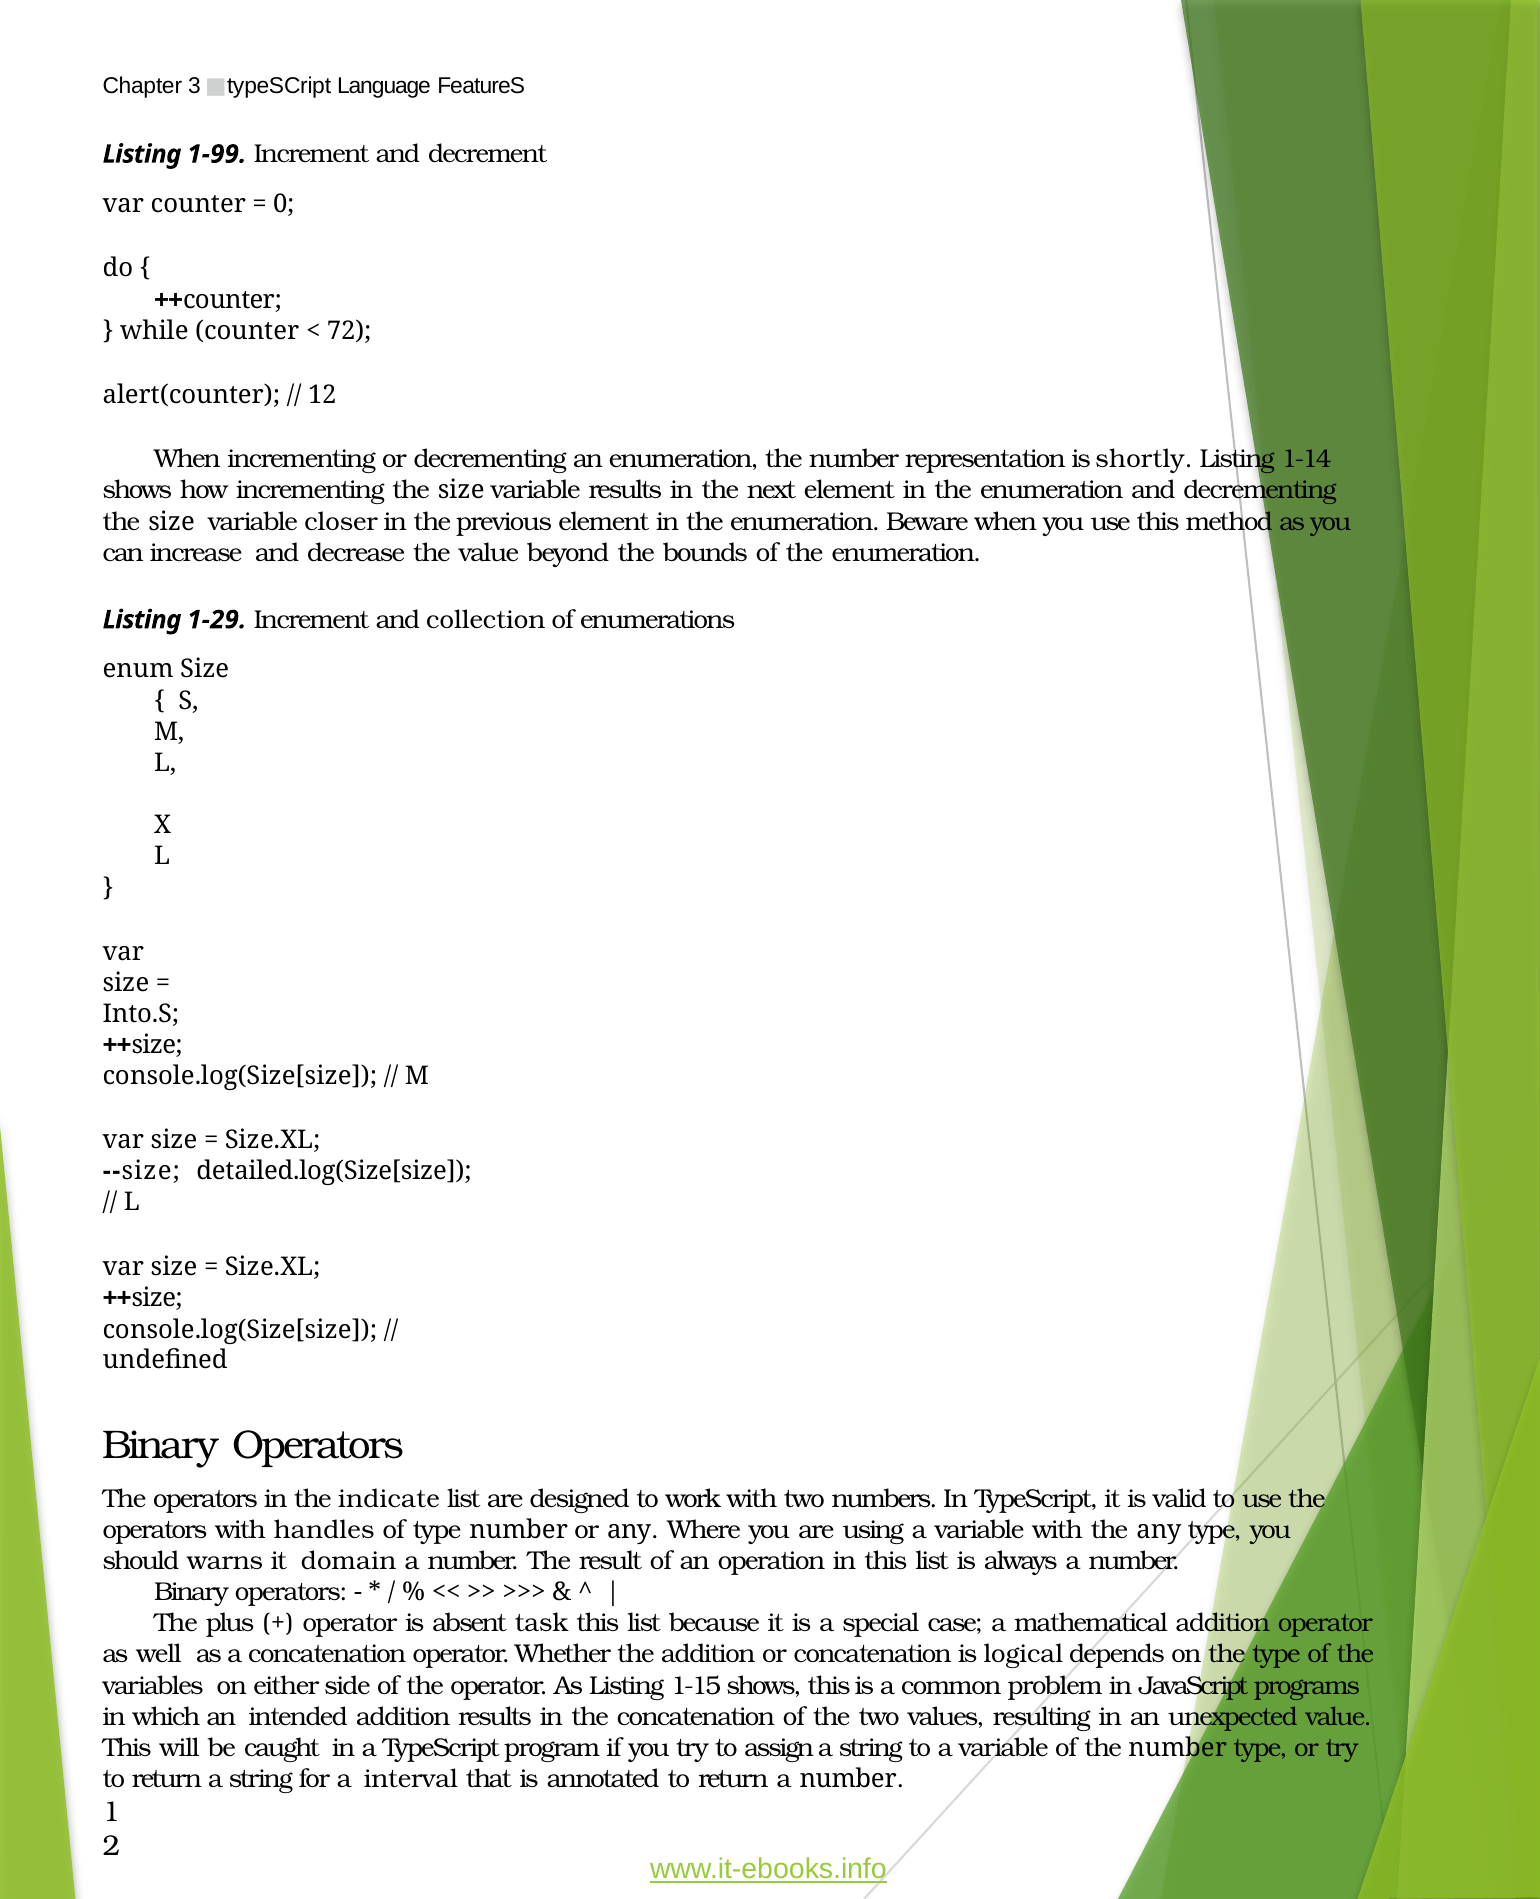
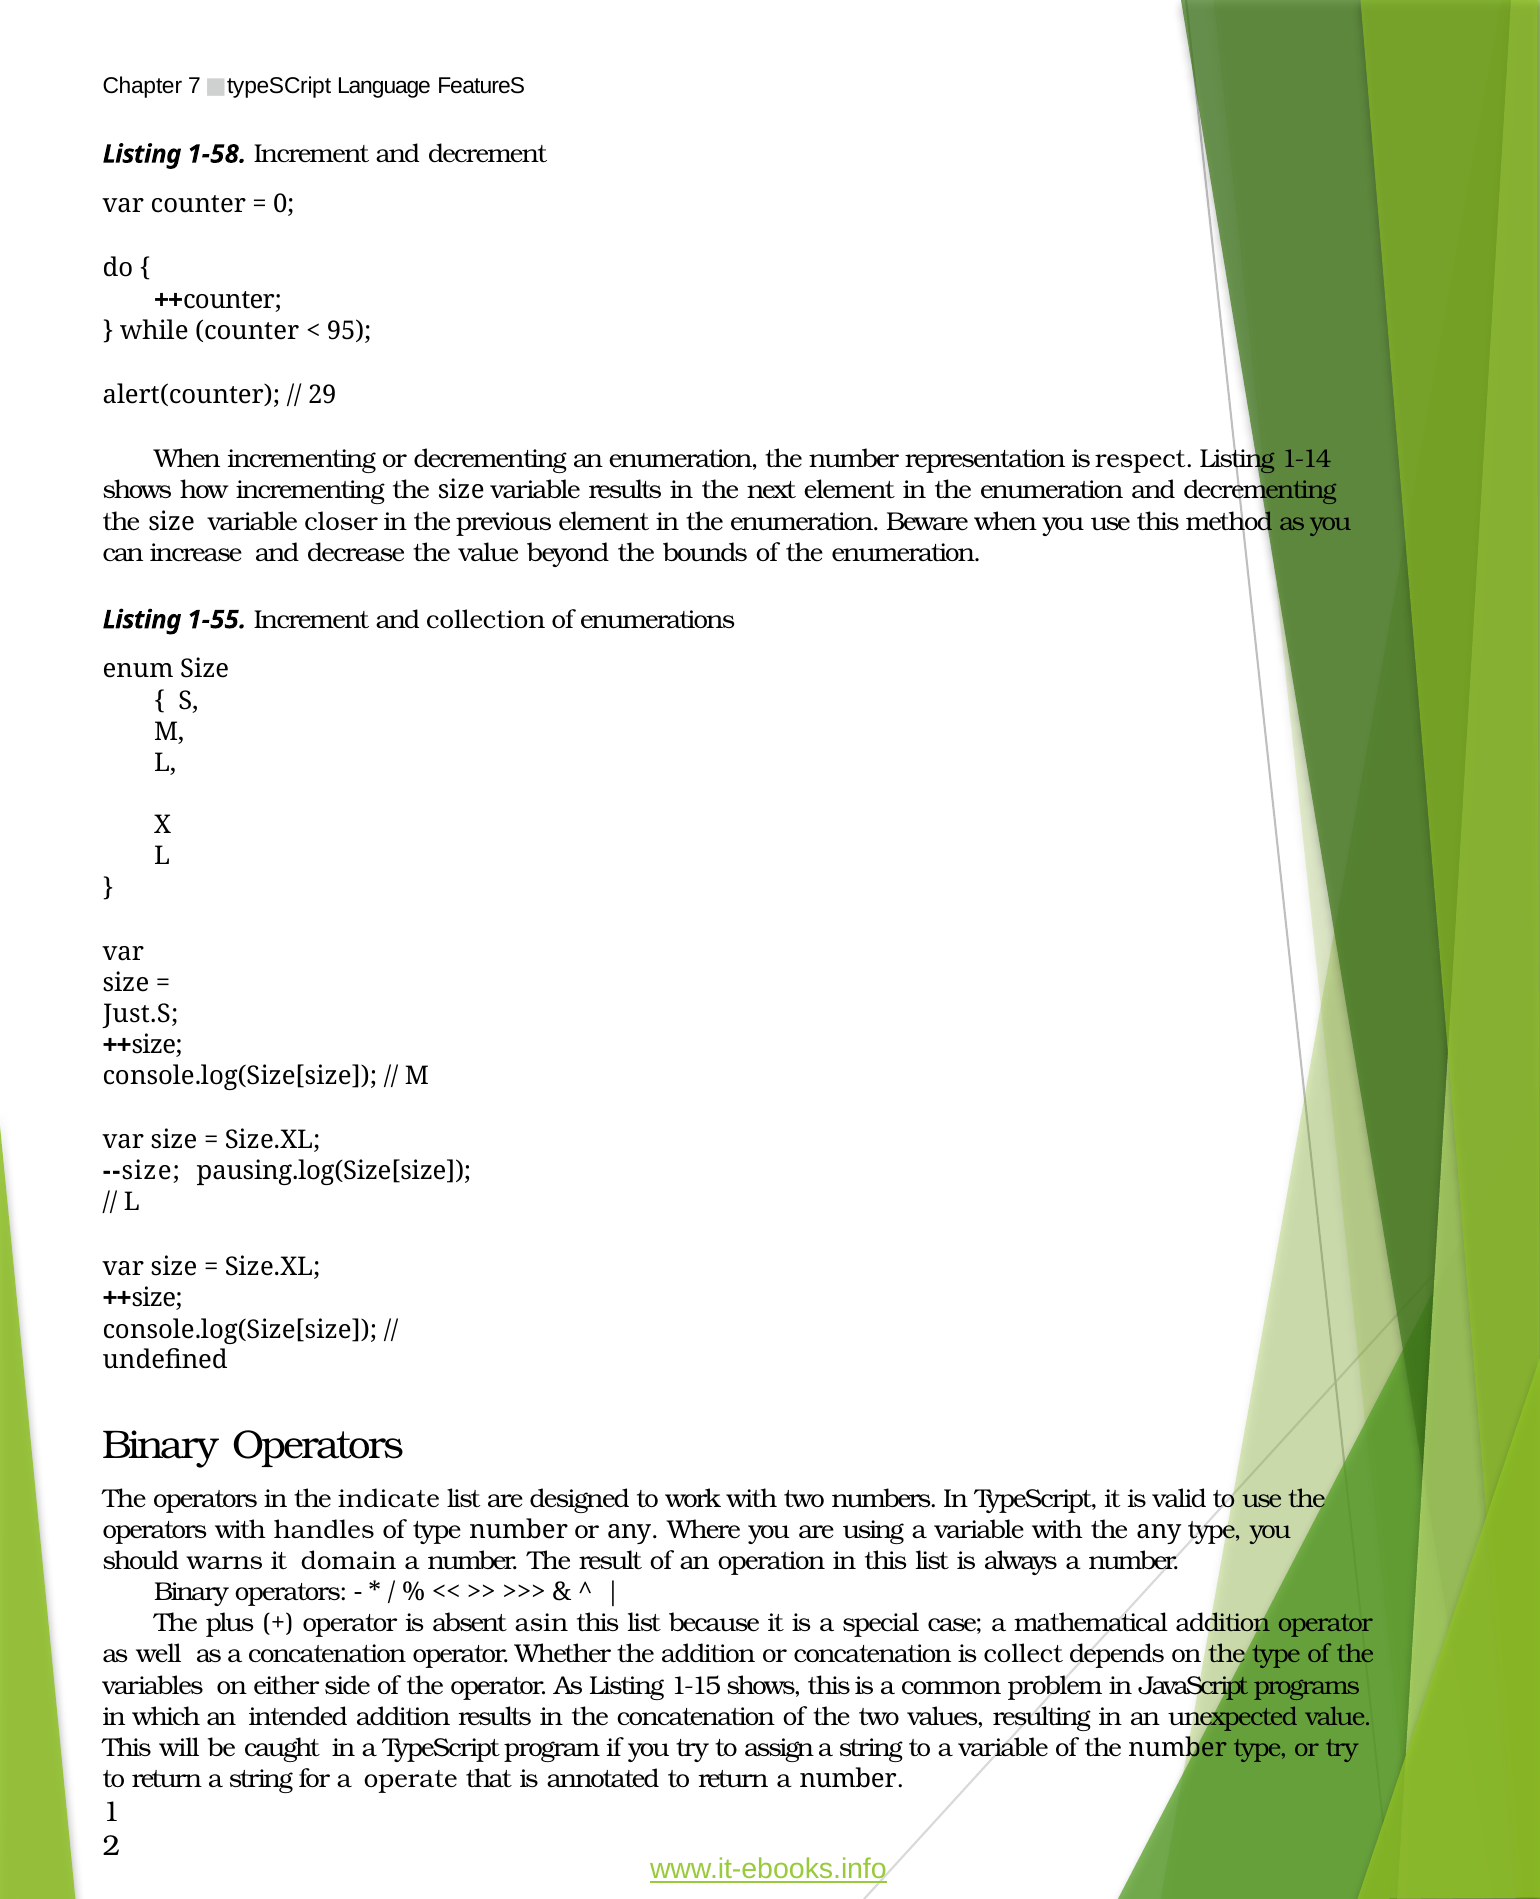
3: 3 -> 7 (194, 86)
1-99: 1-99 -> 1-58 (217, 154)
72: 72 -> 95 (349, 331)
12: 12 -> 29 (322, 395)
shortly: shortly -> respect (1144, 459)
1-29: 1-29 -> 1-55 (217, 620)
Into.S: Into.S -> Just.S (141, 1014)
detailed.log(Size[size: detailed.log(Size[size -> pausing.log(Size[size (334, 1172)
task: task -> asin (541, 1624)
logical: logical -> collect (1023, 1655)
interval: interval -> operate (411, 1779)
